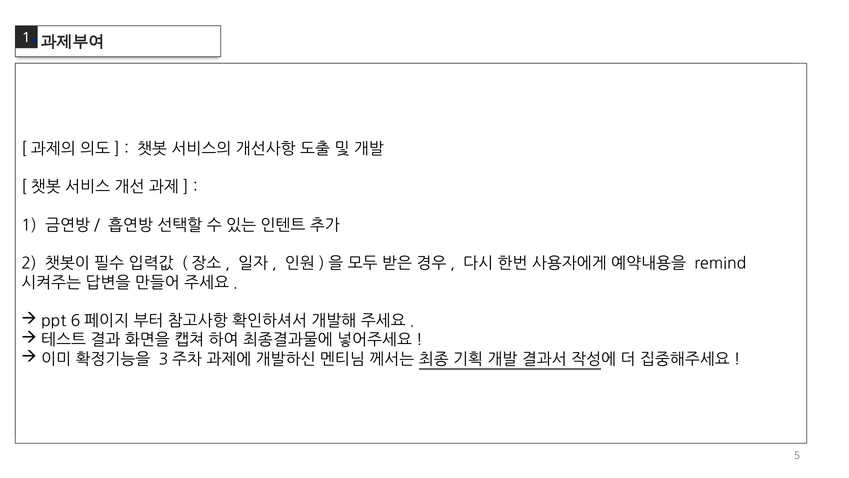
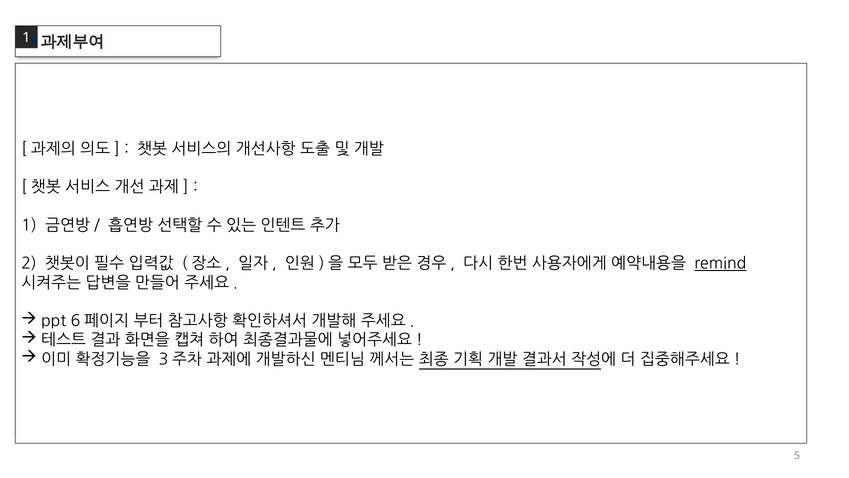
remind underline: none -> present (720, 263)
